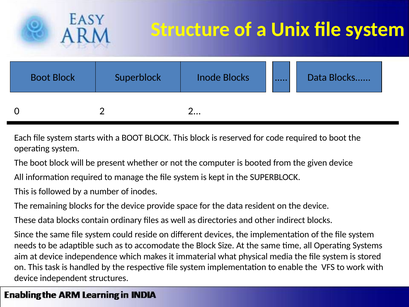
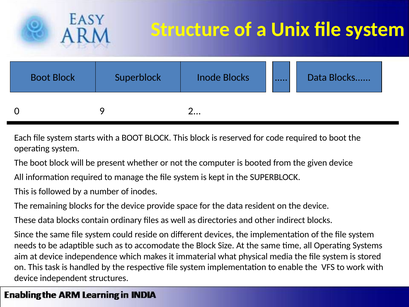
0 2: 2 -> 9 (102, 111)
